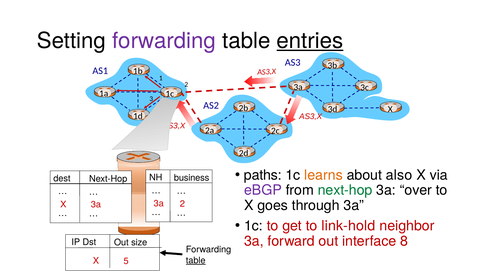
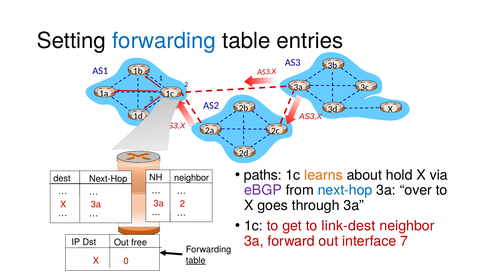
forwarding colour: purple -> blue (164, 41)
entries underline: present -> none (310, 41)
also: also -> hold (399, 175)
NH business: business -> neighbor (192, 178)
next-hop colour: green -> blue (345, 190)
link-hold: link-hold -> link-dest (348, 226)
8: 8 -> 7 (404, 241)
size: size -> free (139, 242)
5: 5 -> 0 (126, 261)
